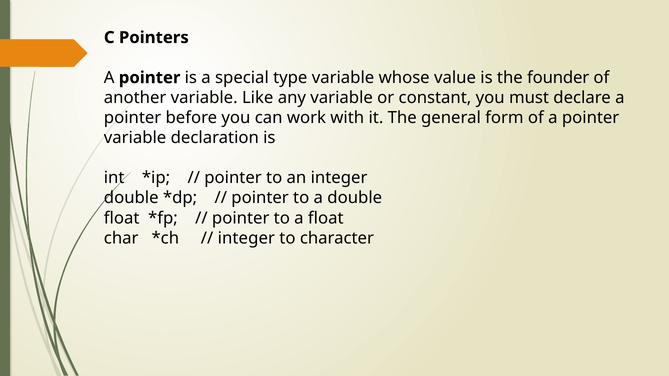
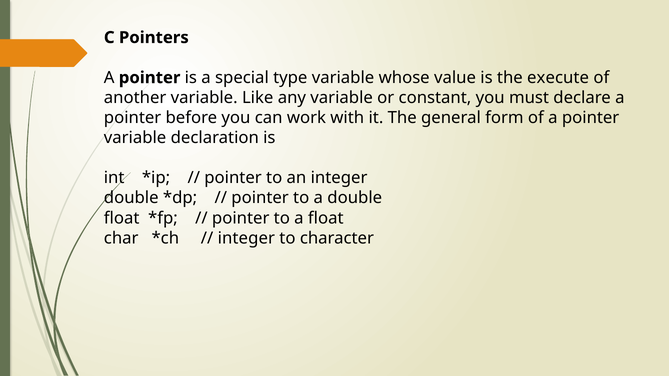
founder: founder -> execute (558, 78)
